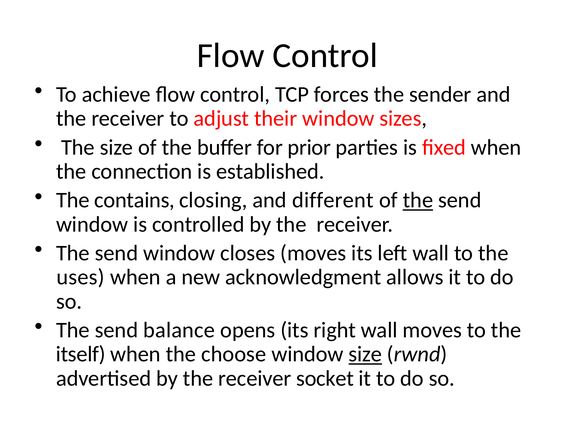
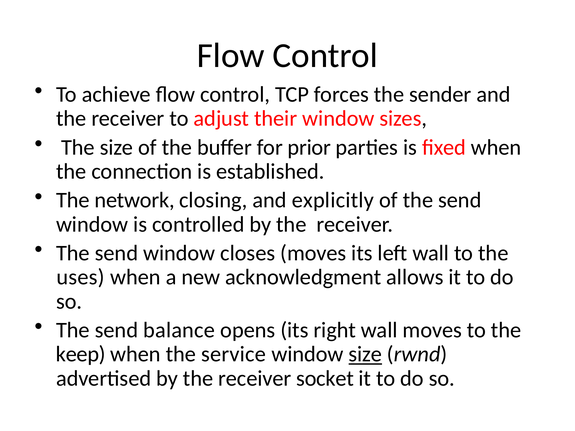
contains: contains -> network (135, 200)
different: different -> explicitly (333, 200)
the underline: present -> none (418, 200)
itself: itself -> keep (81, 354)
choose: choose -> service (234, 354)
